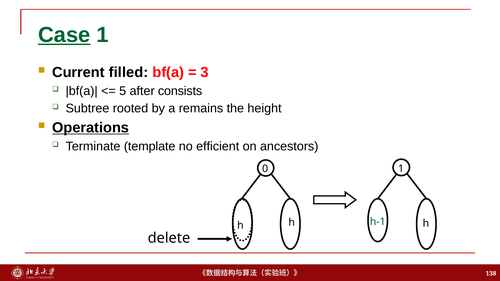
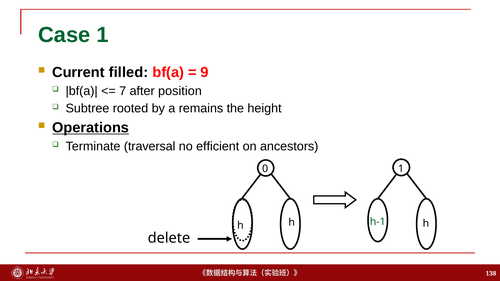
Case underline: present -> none (64, 35)
3: 3 -> 9 (205, 73)
5: 5 -> 7 (123, 91)
consists: consists -> position (180, 91)
template: template -> traversal (150, 146)
